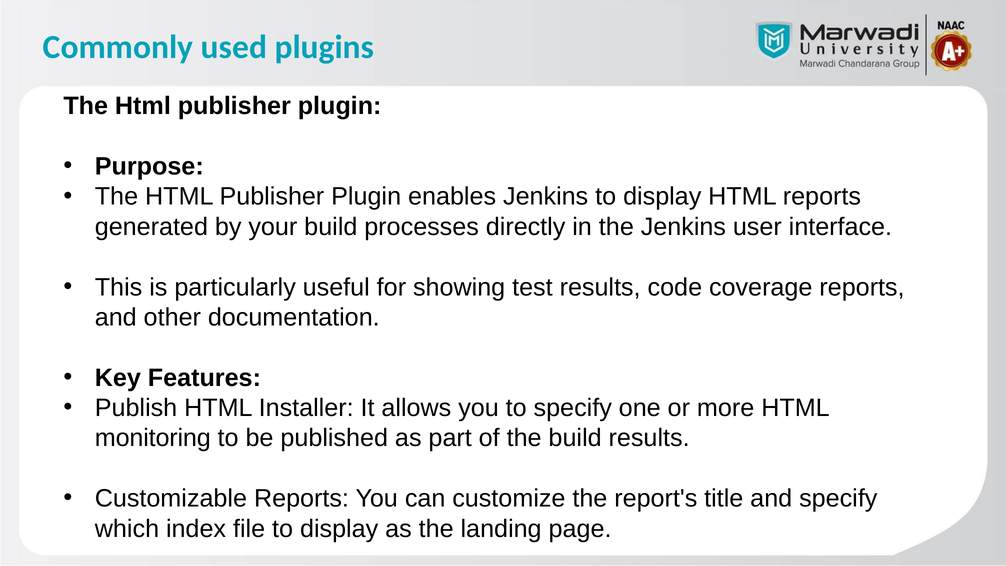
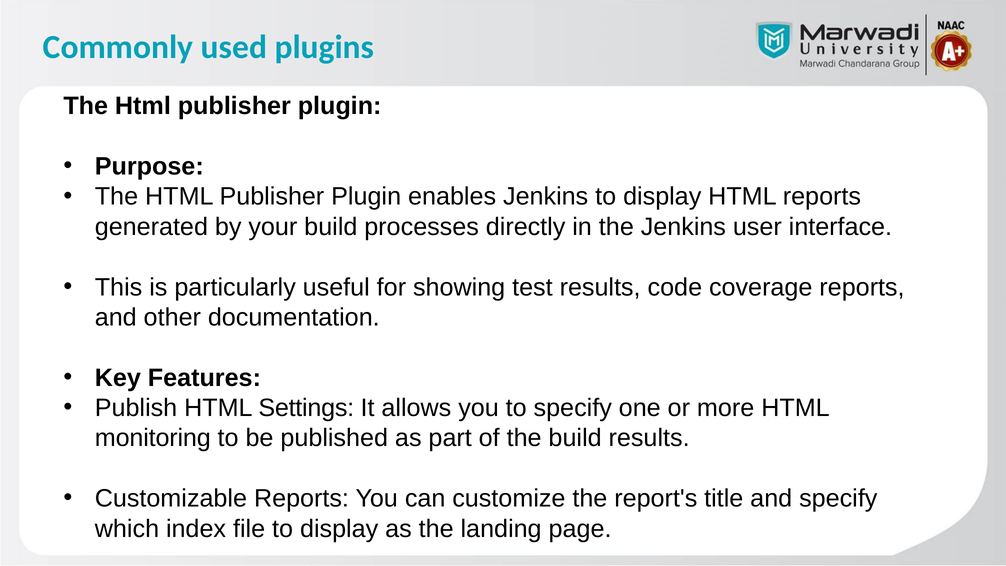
Installer: Installer -> Settings (306, 408)
